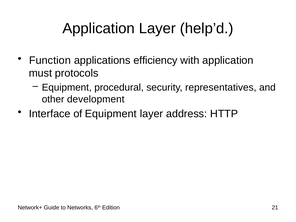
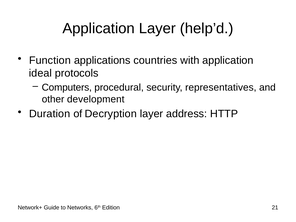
efficiency: efficiency -> countries (155, 60)
must: must -> ideal (40, 73)
Equipment: Equipment -> Computers (67, 88)
Interface: Interface -> Duration (50, 114)
of Equipment: Equipment -> Decryption (111, 114)
